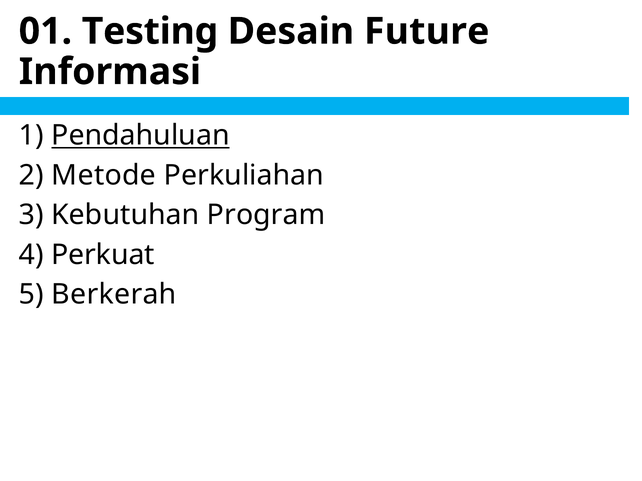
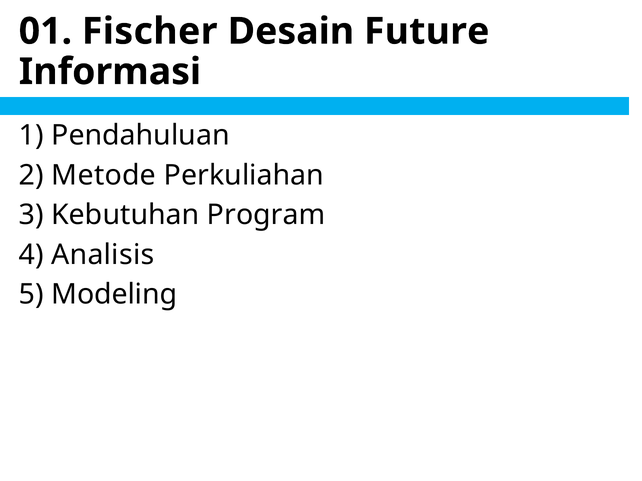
Testing: Testing -> Fischer (150, 31)
Pendahuluan underline: present -> none (141, 136)
Perkuat: Perkuat -> Analisis (103, 255)
Berkerah: Berkerah -> Modeling (114, 295)
